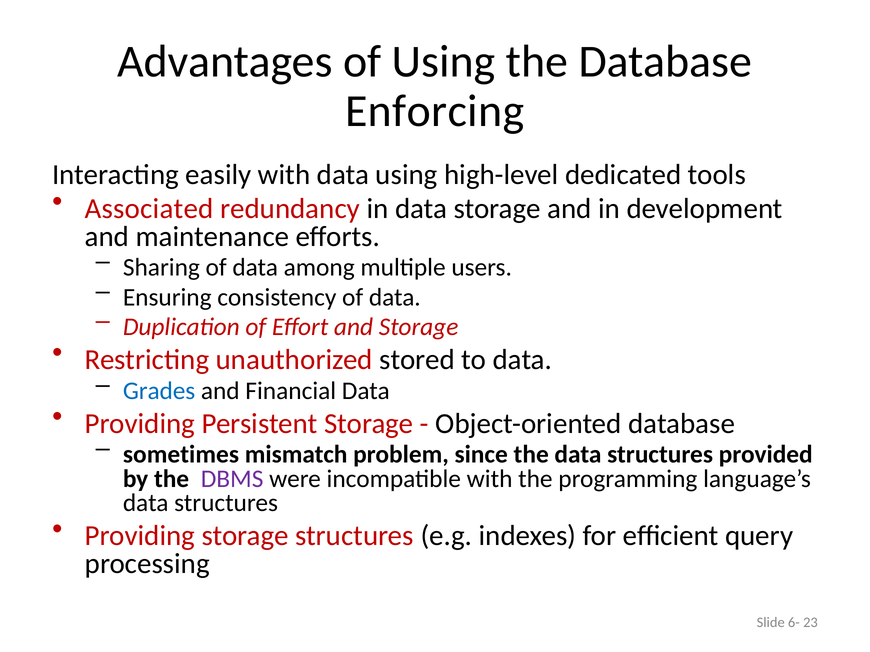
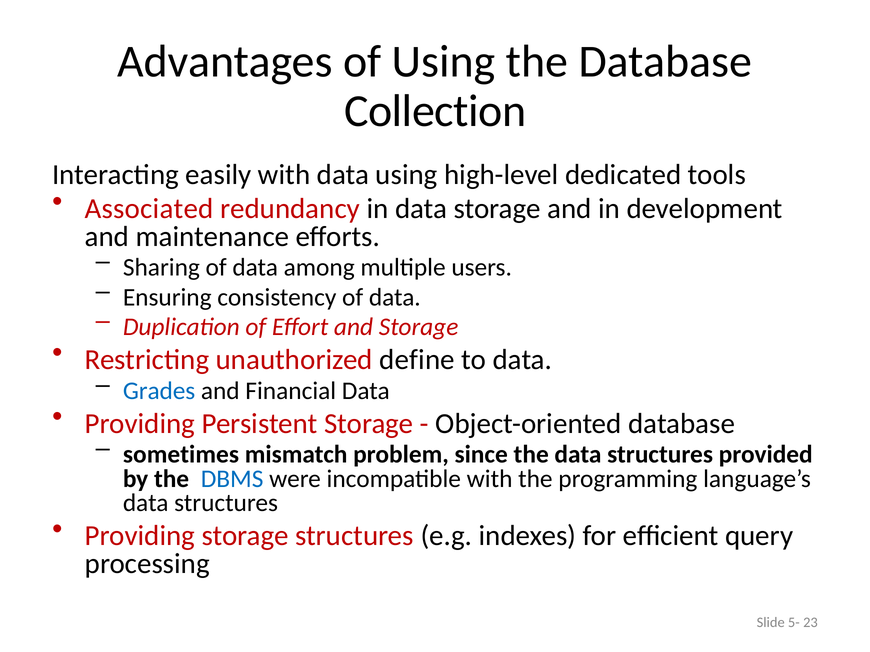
Enforcing: Enforcing -> Collection (435, 111)
stored: stored -> define (417, 360)
DBMS colour: purple -> blue (232, 479)
6-: 6- -> 5- (794, 623)
